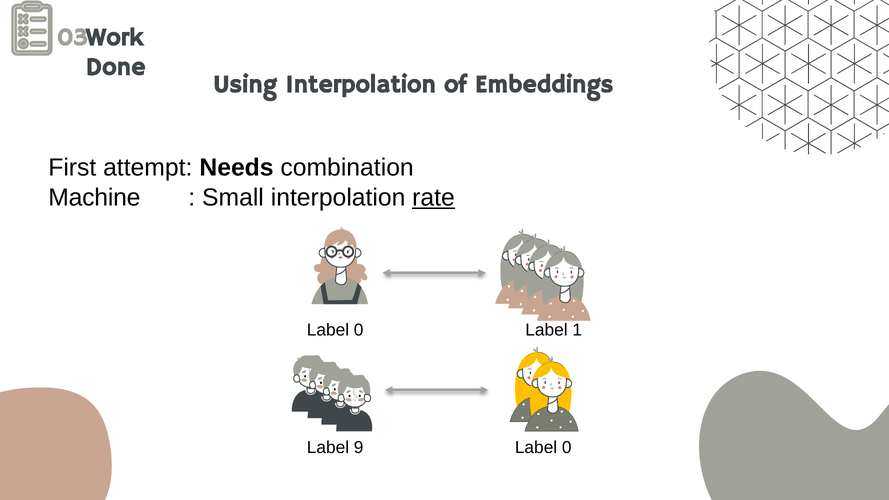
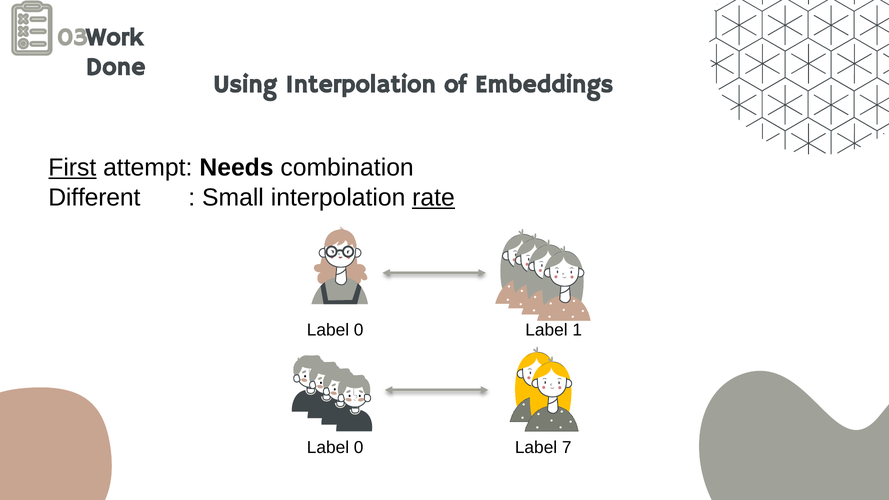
First underline: none -> present (72, 168)
Machine: Machine -> Different (94, 197)
9: 9 -> 0 (359, 448)
0: 0 -> 7 (567, 448)
